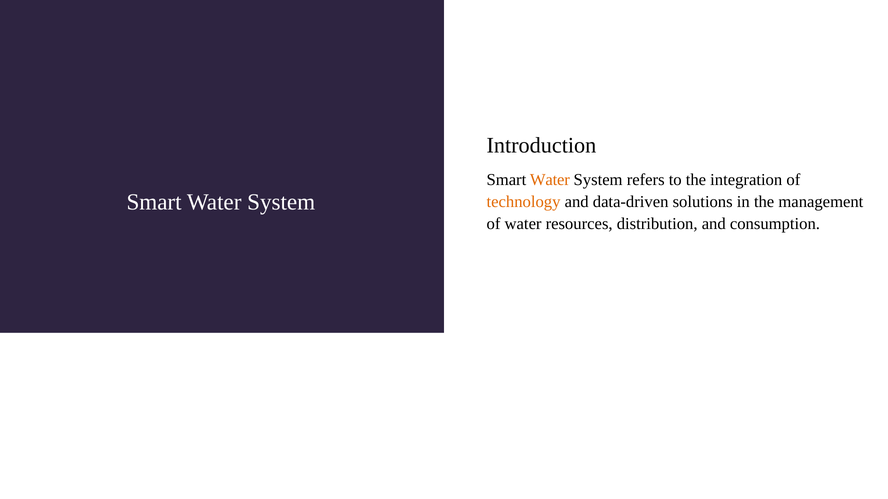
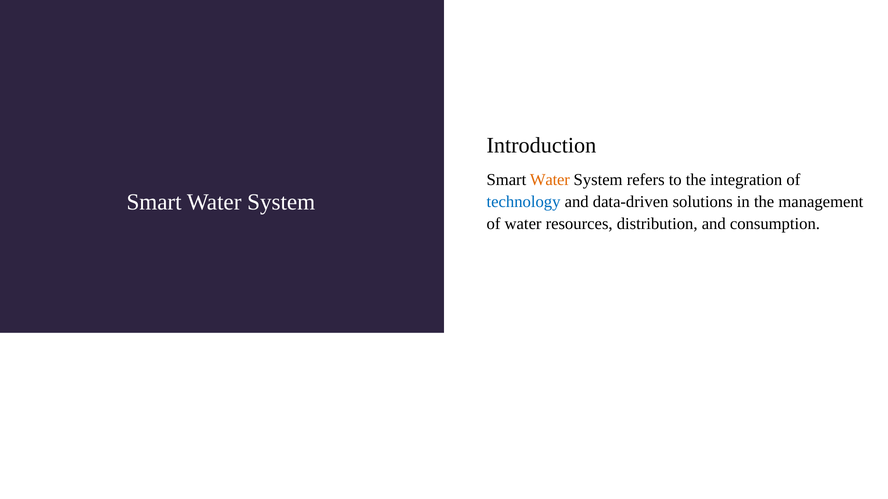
technology colour: orange -> blue (524, 202)
